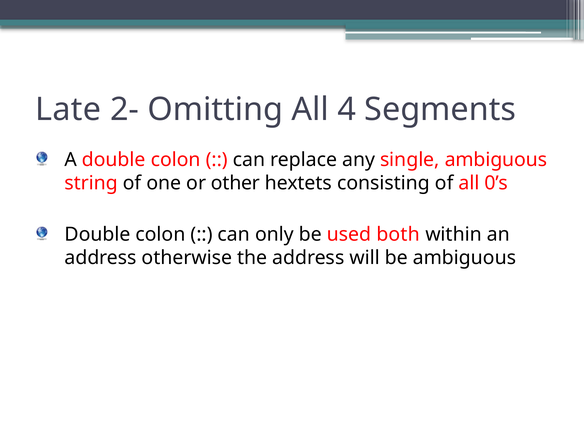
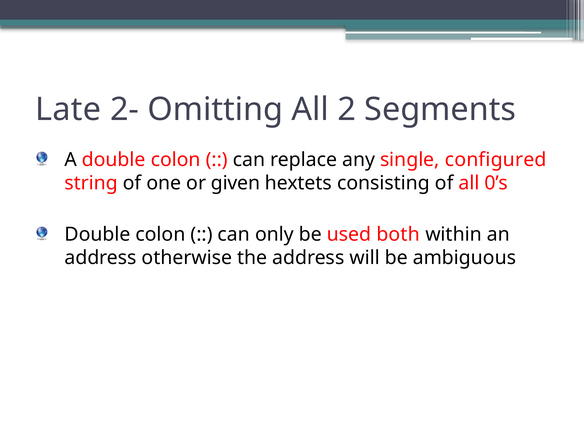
4: 4 -> 2 (347, 109)
single ambiguous: ambiguous -> configured (496, 160)
other: other -> given (235, 183)
